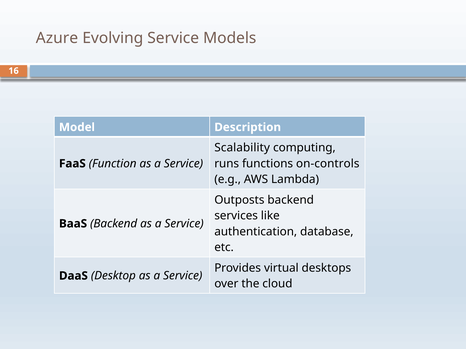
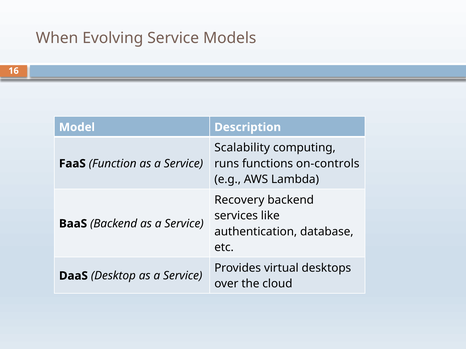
Azure: Azure -> When (57, 38)
Outposts: Outposts -> Recovery (239, 200)
